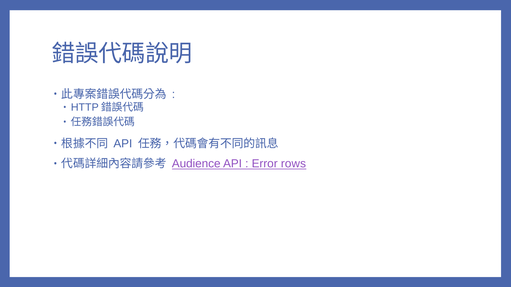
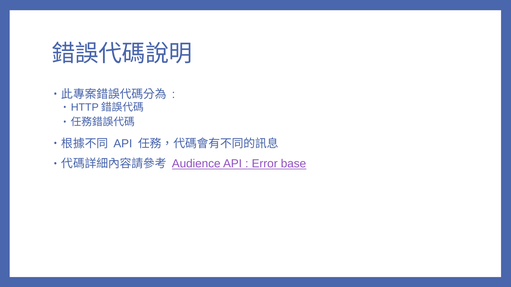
rows: rows -> base (293, 164)
